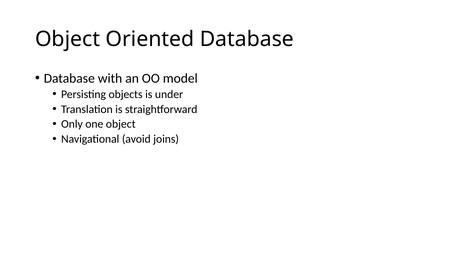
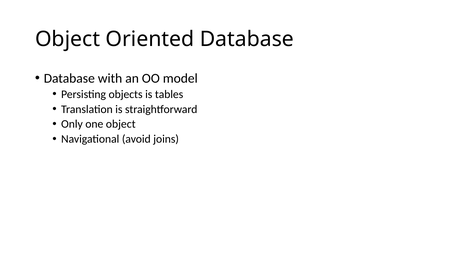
under: under -> tables (169, 94)
